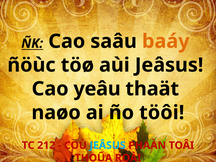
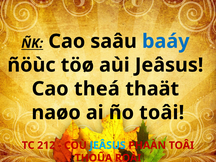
baáy colour: orange -> blue (166, 41)
yeâu: yeâu -> theá (97, 89)
ño töôi: töôi -> toâi (162, 113)
